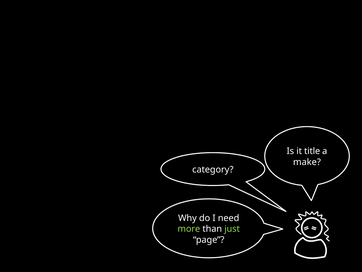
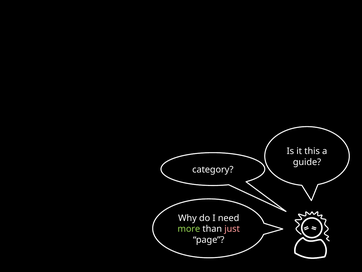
title: title -> this (312, 151)
make: make -> guide (307, 162)
just colour: light green -> pink (232, 229)
